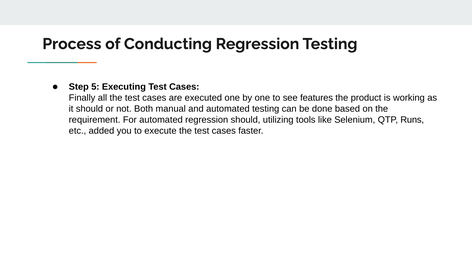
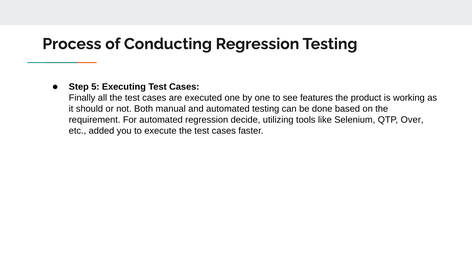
regression should: should -> decide (246, 120)
Runs: Runs -> Over (412, 120)
